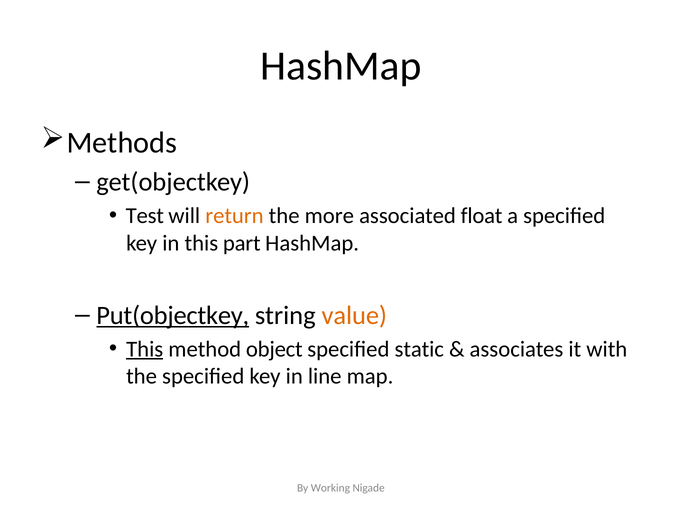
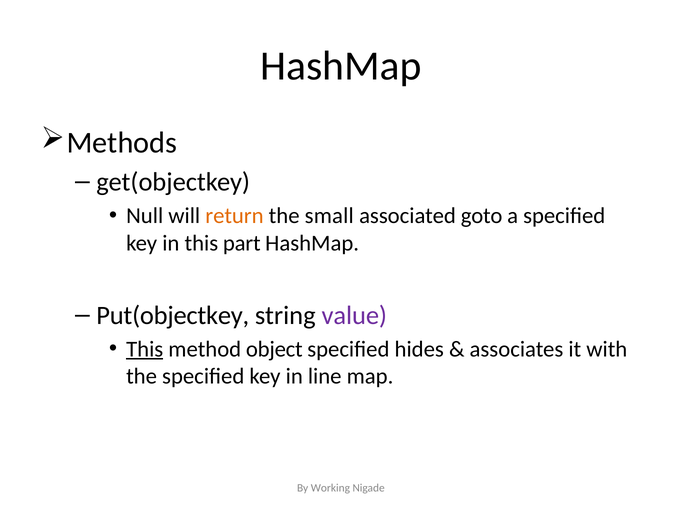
Test: Test -> Null (145, 216)
more: more -> small (329, 216)
float: float -> goto (482, 216)
Put(objectkey underline: present -> none (173, 316)
value colour: orange -> purple (354, 316)
static: static -> hides (419, 349)
